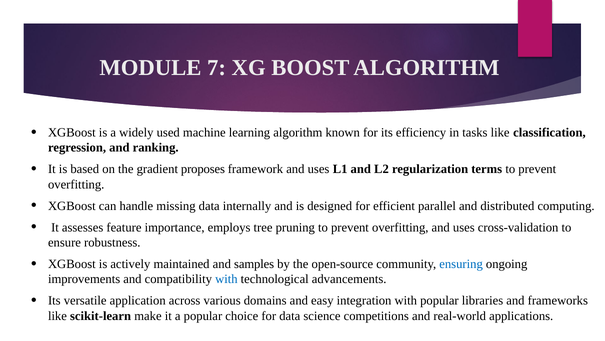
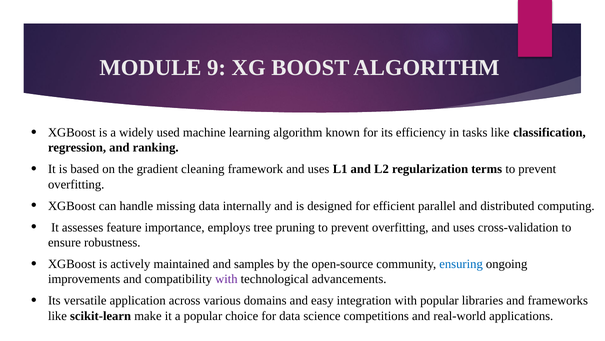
7: 7 -> 9 (217, 67)
proposes: proposes -> cleaning (203, 169)
with colour: blue -> purple (226, 279)
